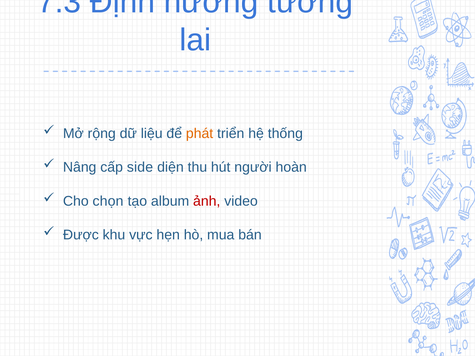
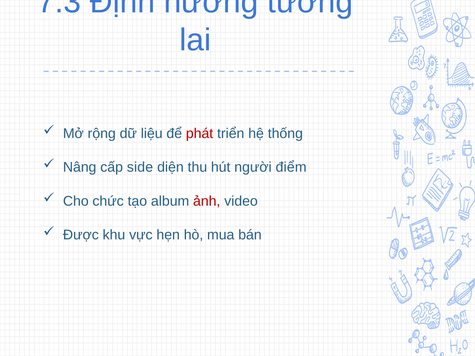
phát colour: orange -> red (200, 134)
hoàn: hoàn -> điểm (291, 167)
chọn: chọn -> chức (108, 201)
